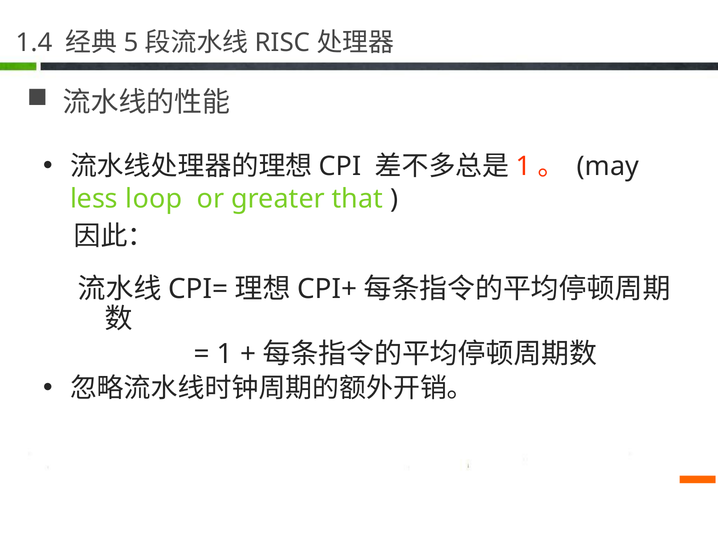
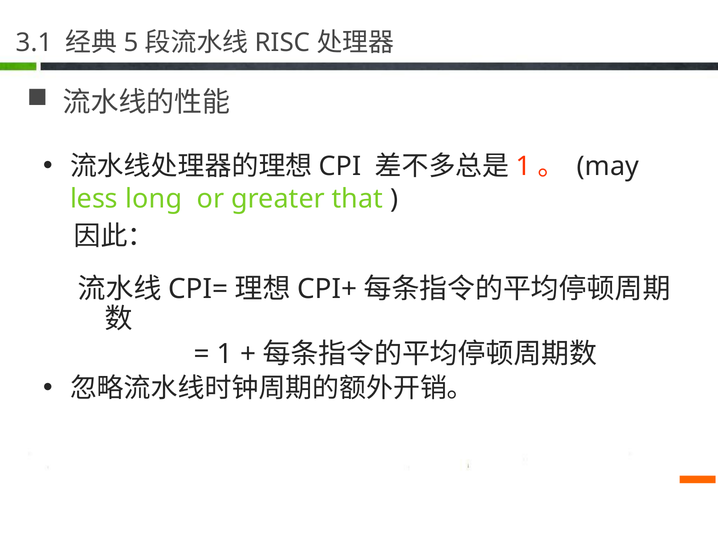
1.4: 1.4 -> 3.1 (34, 43)
loop: loop -> long (154, 199)
